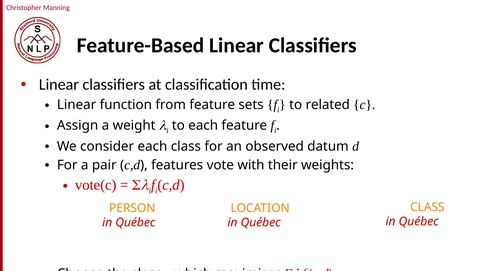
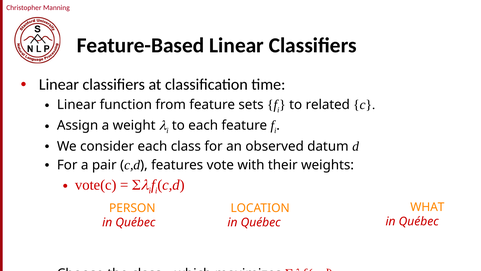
CLASS: CLASS -> WHAT (427, 207)
